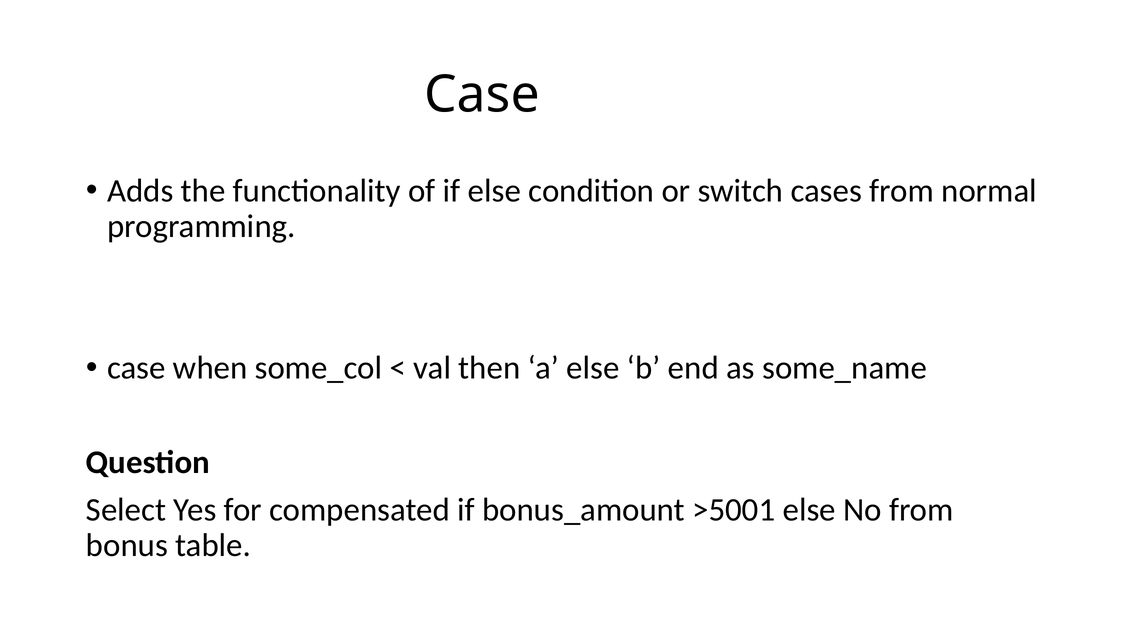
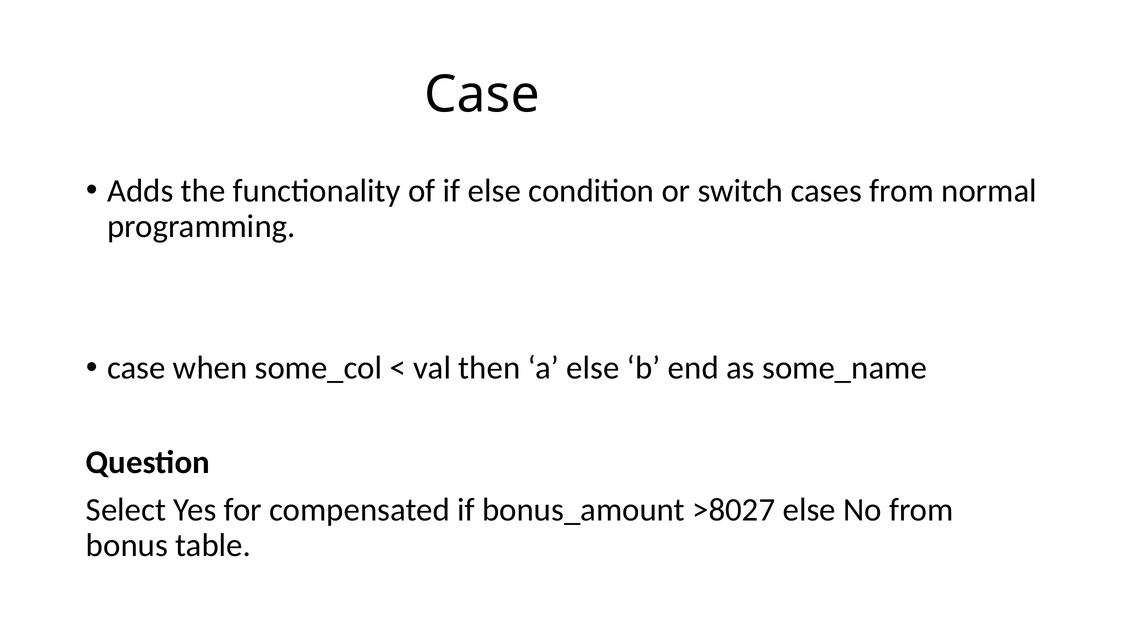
>5001: >5001 -> >8027 (734, 509)
